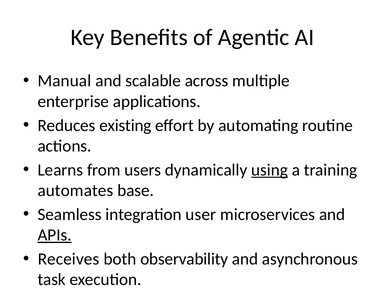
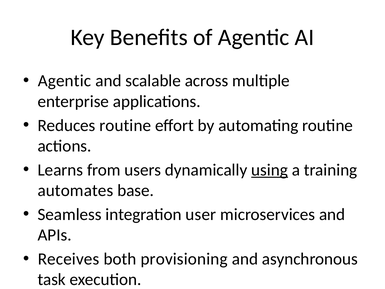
Manual: Manual -> Agentic (64, 81)
Reduces existing: existing -> routine (125, 125)
APIs underline: present -> none (55, 235)
observability: observability -> provisioning (184, 259)
